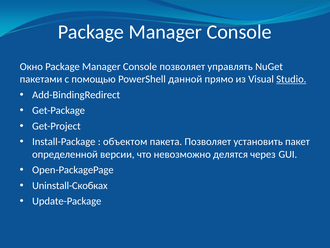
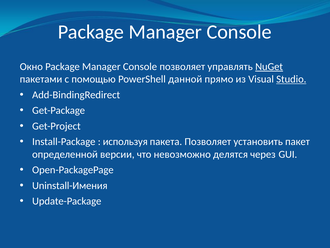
NuGet underline: none -> present (269, 66)
объектом: объектом -> используя (125, 141)
Uninstall-Скобках: Uninstall-Скобках -> Uninstall-Имения (70, 185)
